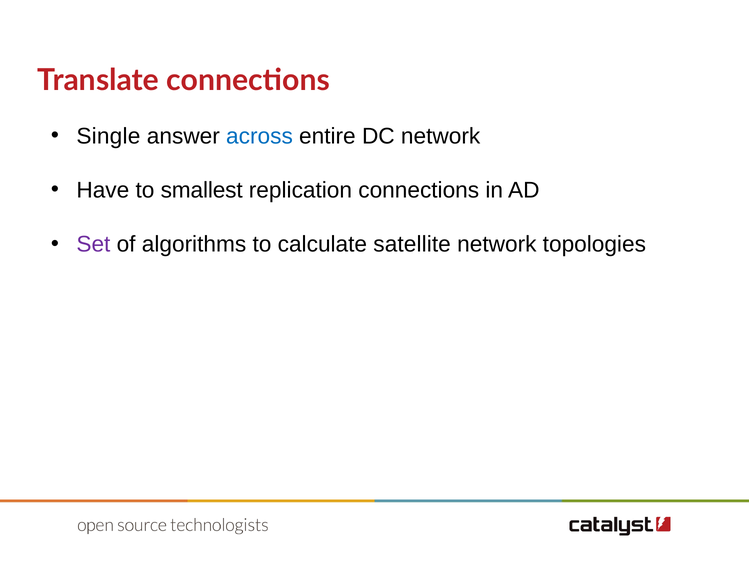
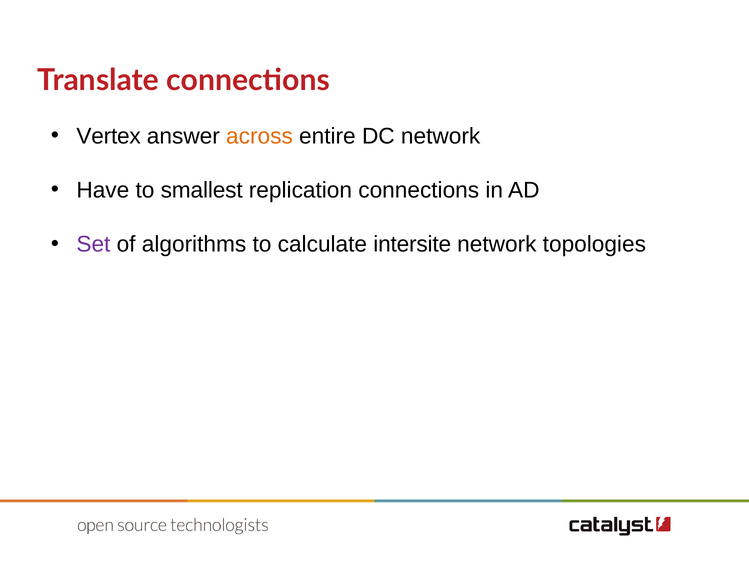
Single: Single -> Vertex (109, 136)
across colour: blue -> orange (259, 136)
satellite: satellite -> intersite (412, 244)
